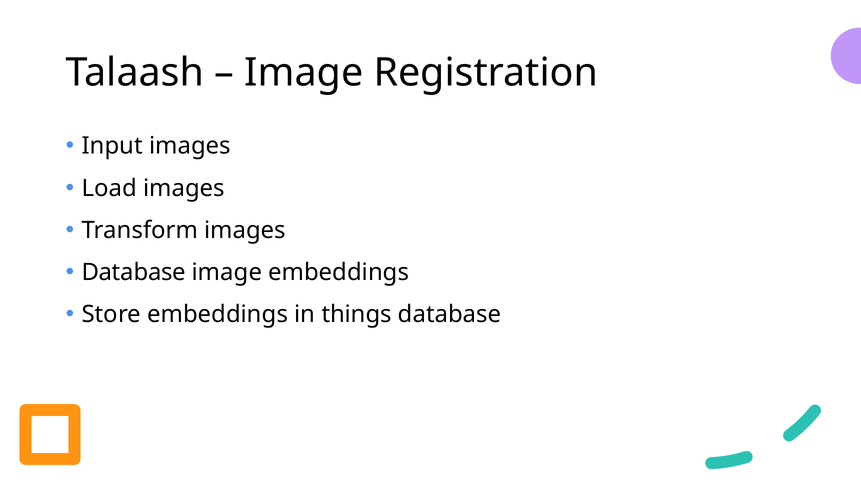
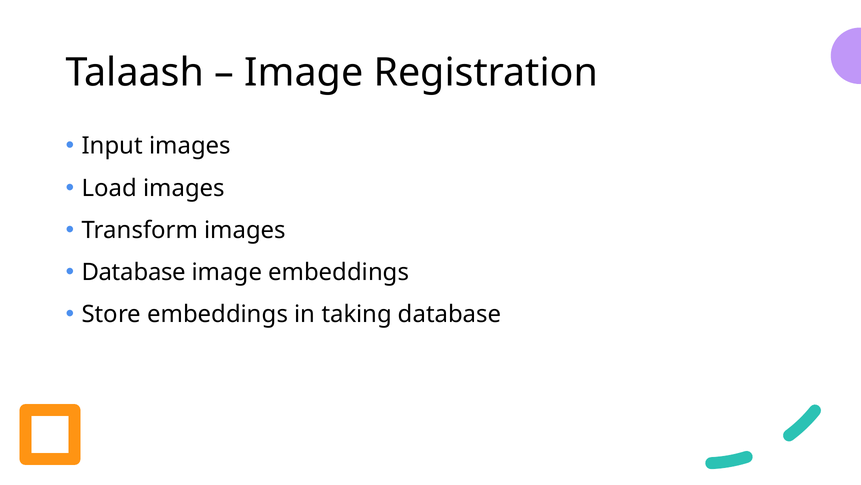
things: things -> taking (357, 314)
